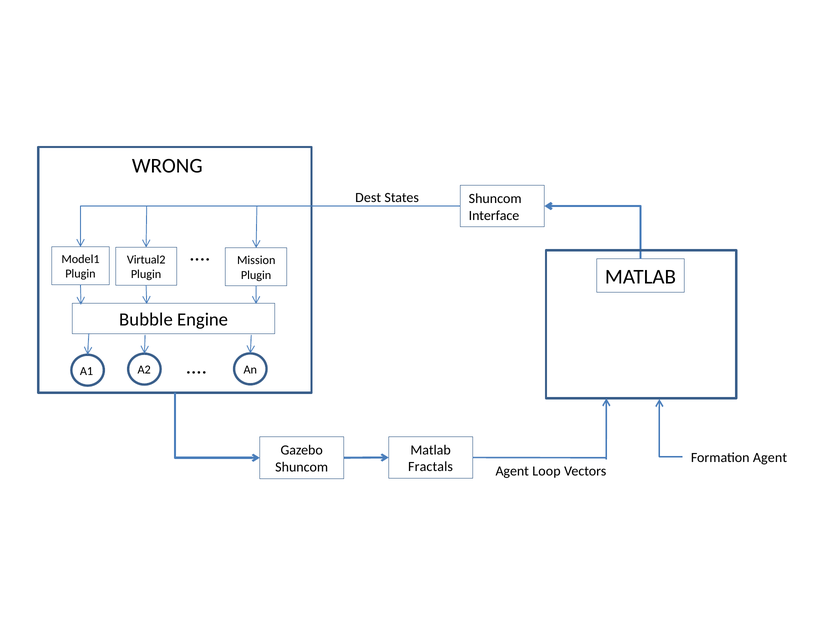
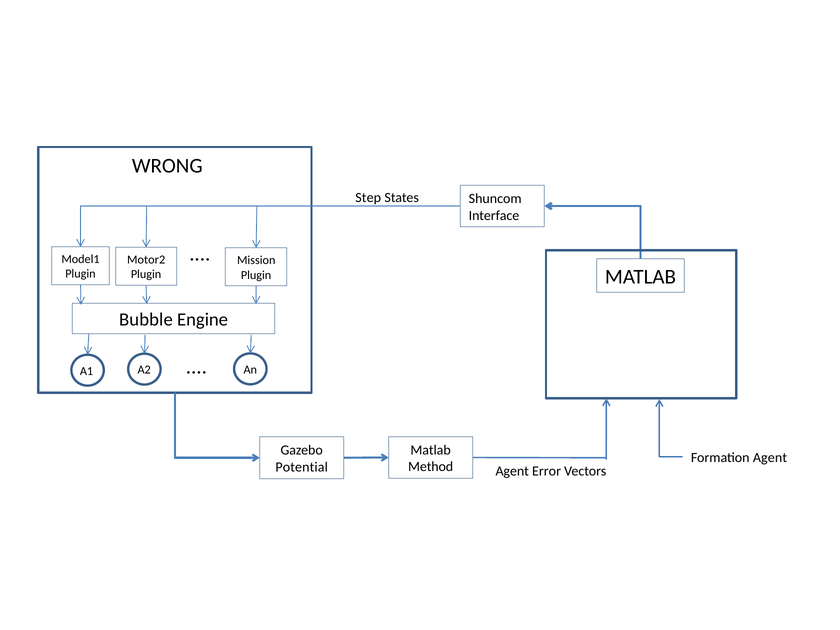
Dest: Dest -> Step (368, 198)
Virtual2: Virtual2 -> Motor2 (146, 260)
Fractals: Fractals -> Method (431, 467)
Shuncom: Shuncom -> Potential (302, 467)
Loop: Loop -> Error (547, 471)
